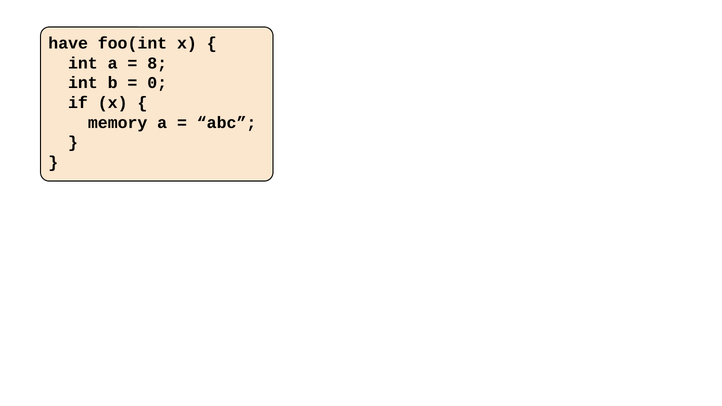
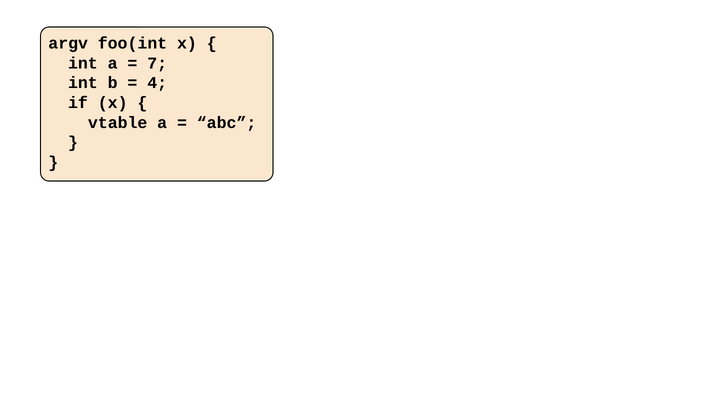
have: have -> argv (68, 43)
8: 8 -> 7 (157, 63)
0: 0 -> 4 (157, 83)
memory: memory -> vtable (118, 123)
